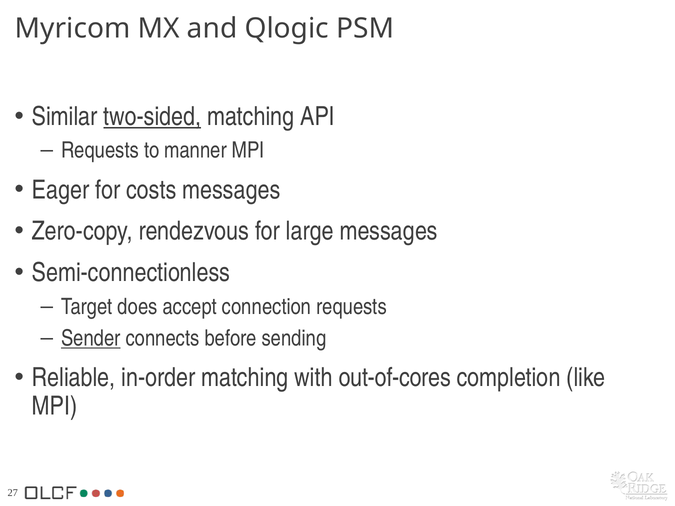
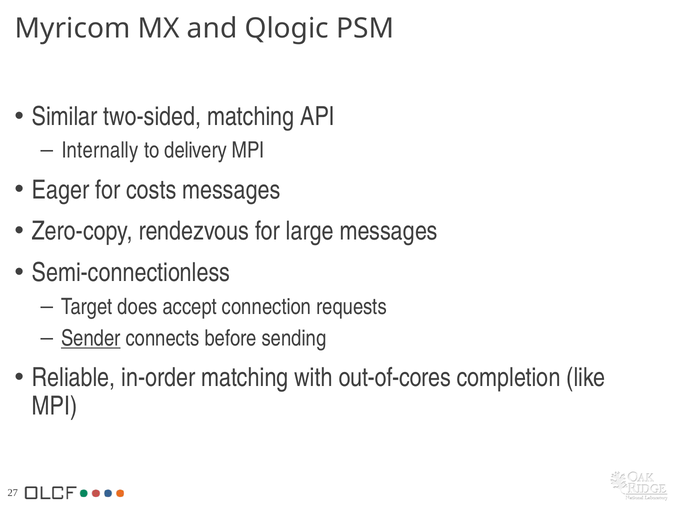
two-sided underline: present -> none (152, 117)
Requests: Requests -> Internally (100, 151)
manner: manner -> delivery (196, 151)
